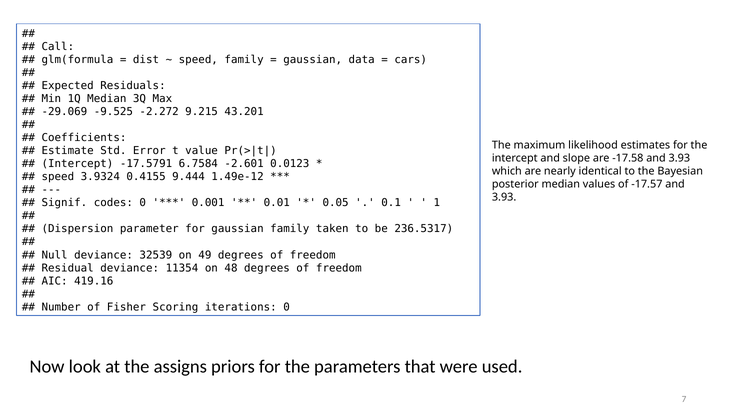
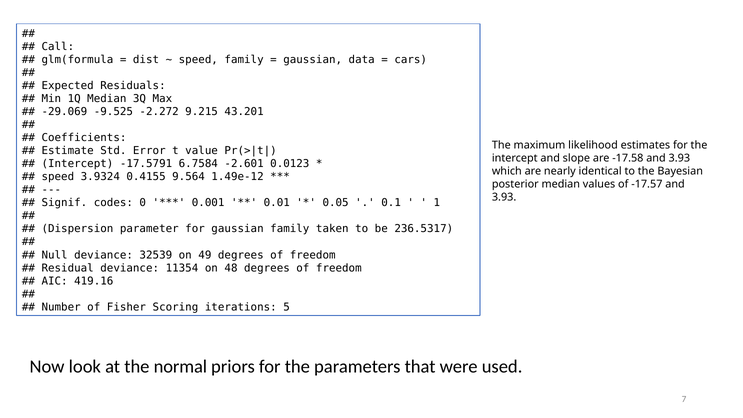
9.444: 9.444 -> 9.564 (189, 177)
iterations 0: 0 -> 5 (287, 307)
assigns: assigns -> normal (180, 367)
